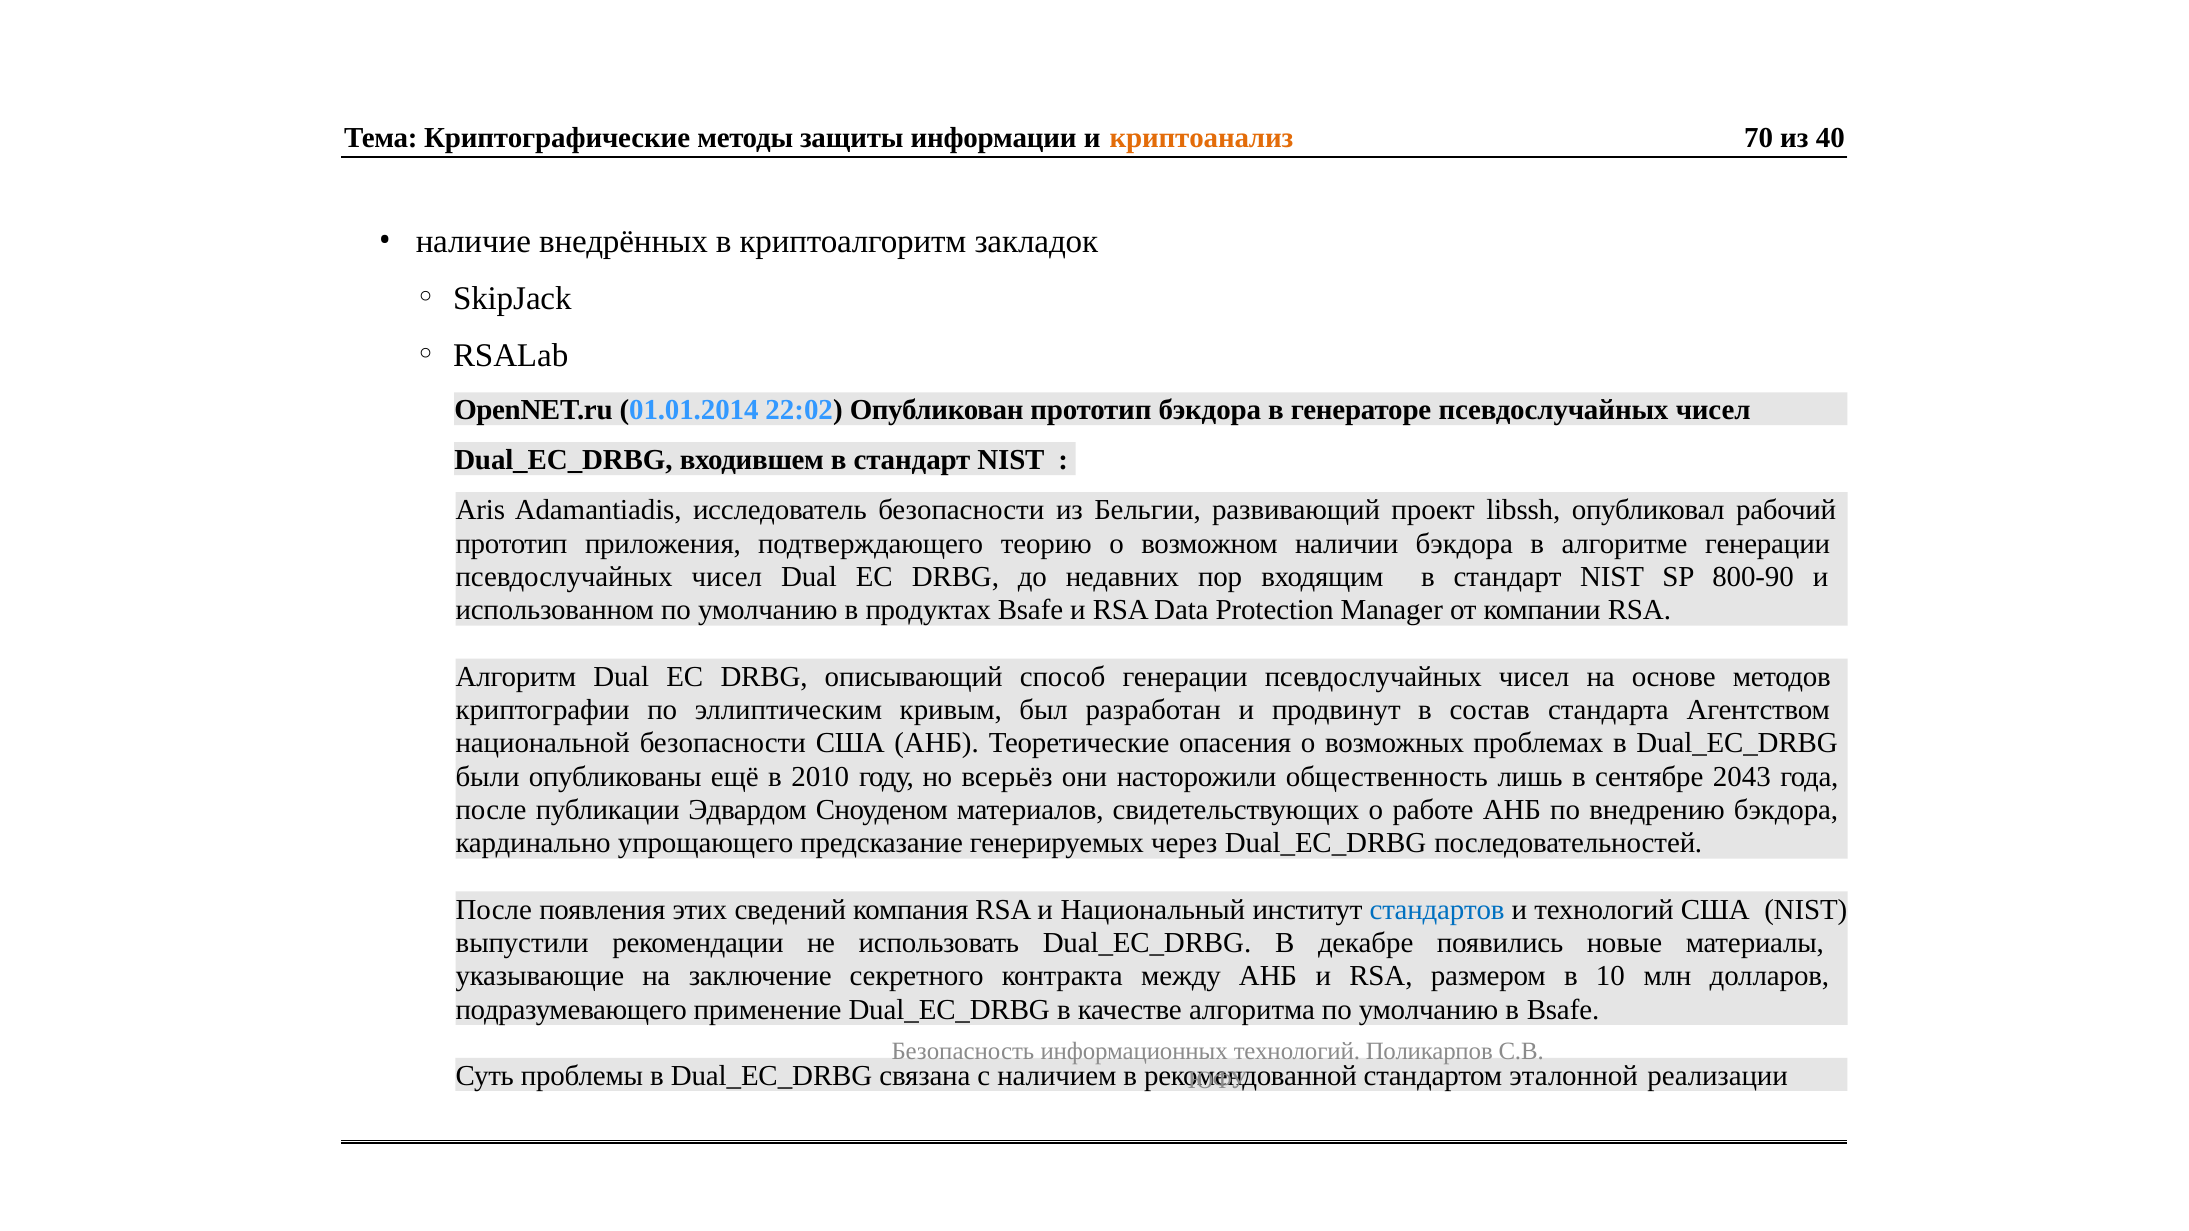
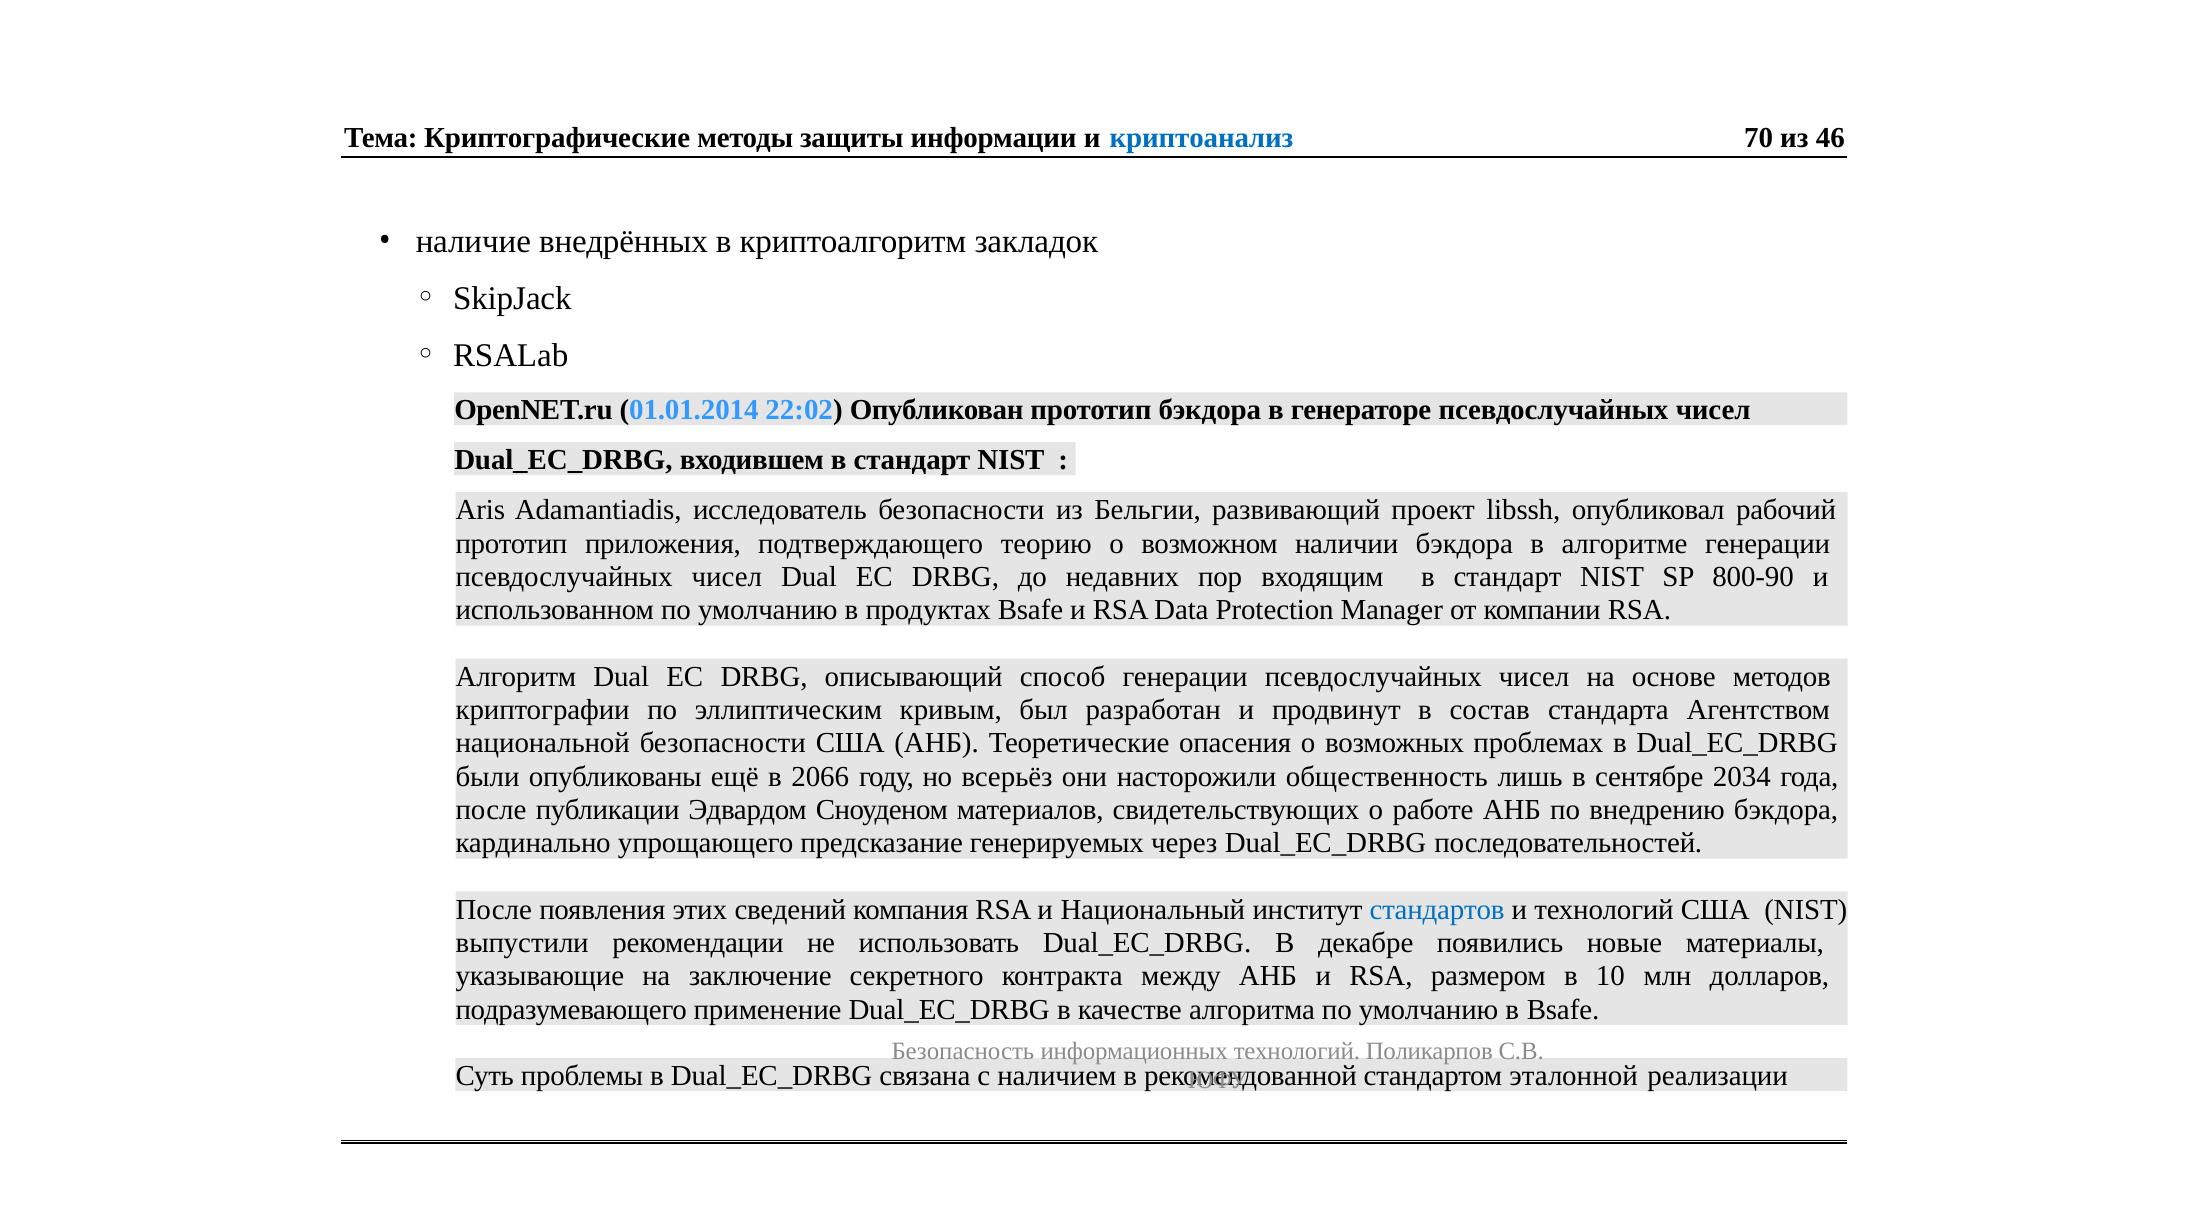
криптоанализ colour: orange -> blue (1201, 138)
40: 40 -> 46 (1830, 138)
2010: 2010 -> 2066 (820, 777)
2043: 2043 -> 2034 (1742, 777)
